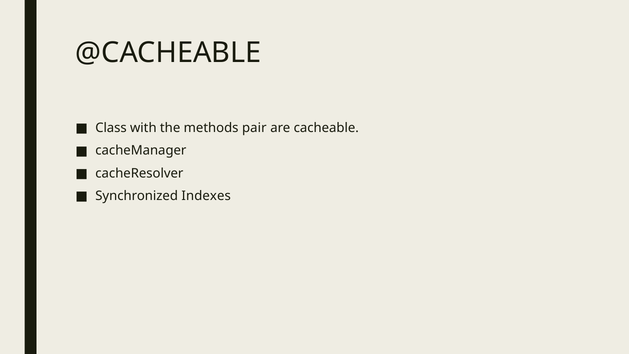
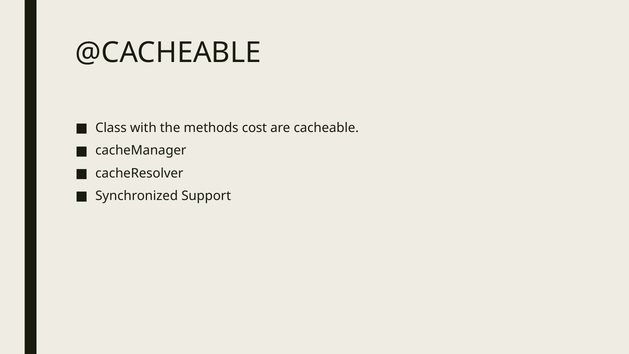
pair: pair -> cost (254, 128)
Indexes: Indexes -> Support (206, 196)
